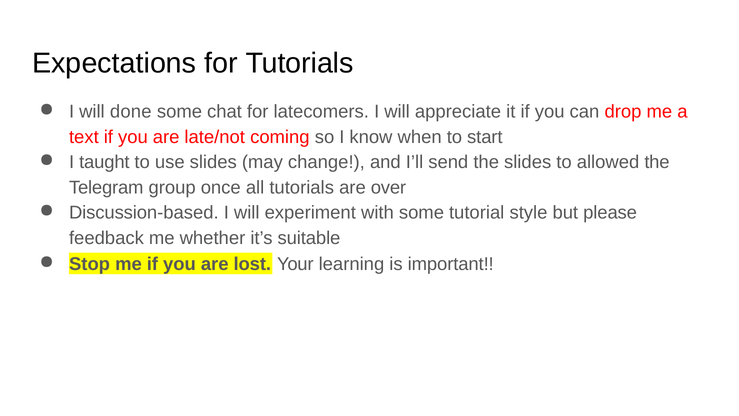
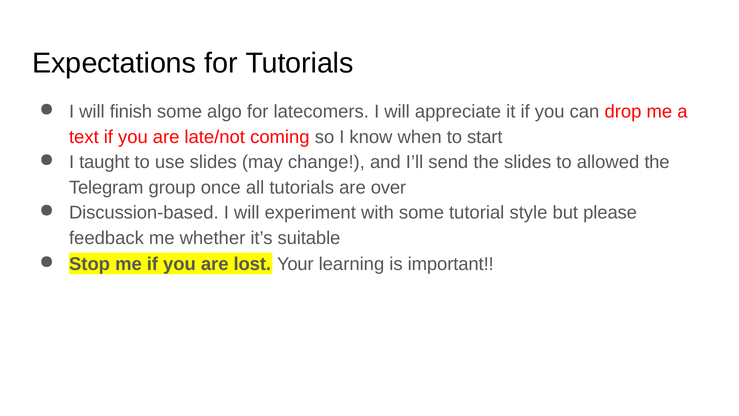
done: done -> finish (131, 112)
chat: chat -> algo (224, 112)
